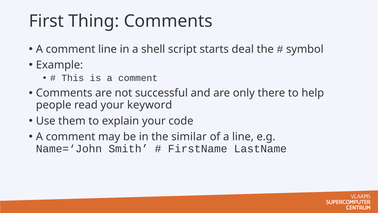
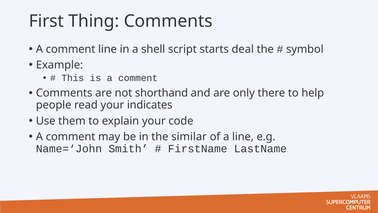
successful: successful -> shorthand (162, 93)
keyword: keyword -> indicates (150, 105)
